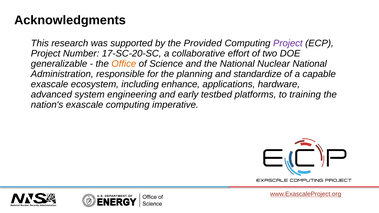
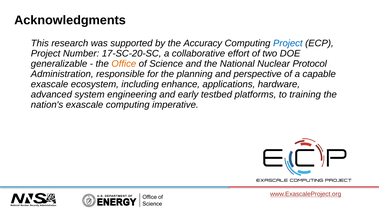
Provided: Provided -> Accuracy (203, 43)
Project colour: purple -> blue (288, 43)
Nuclear National: National -> Protocol (310, 64)
standardize: standardize -> perspective (258, 74)
